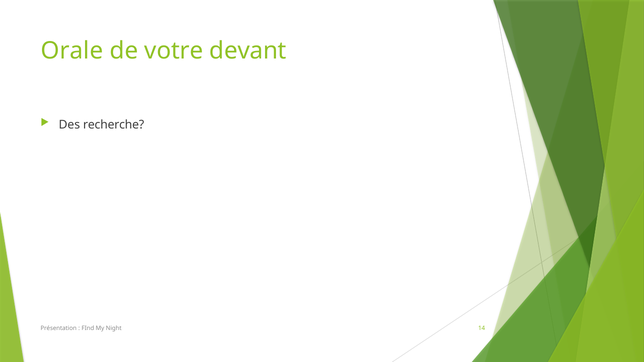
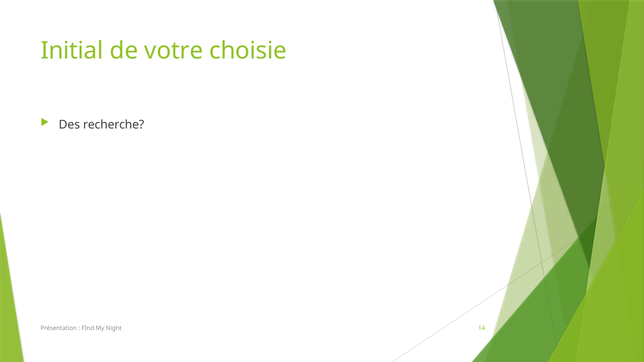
Orale: Orale -> Initial (72, 51)
devant: devant -> choisie (248, 51)
